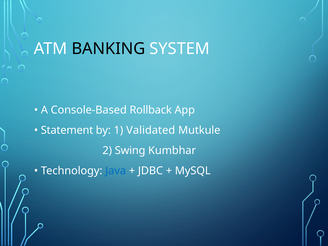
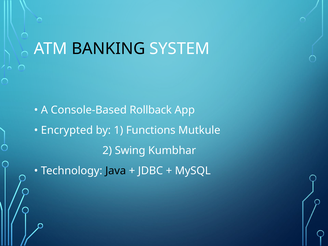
Statement: Statement -> Encrypted (67, 130)
Validated: Validated -> Functions (151, 130)
Java colour: blue -> black (116, 171)
